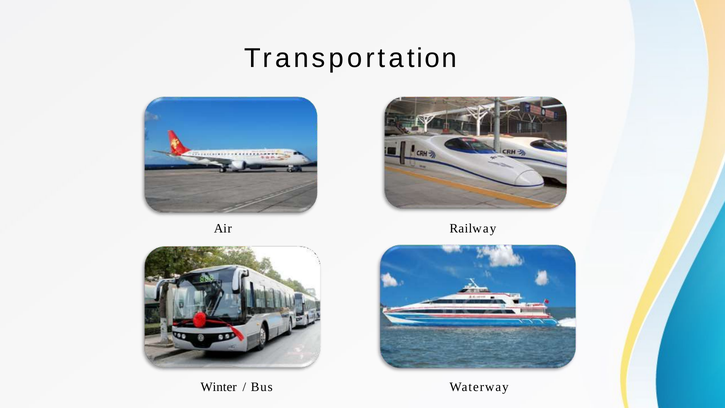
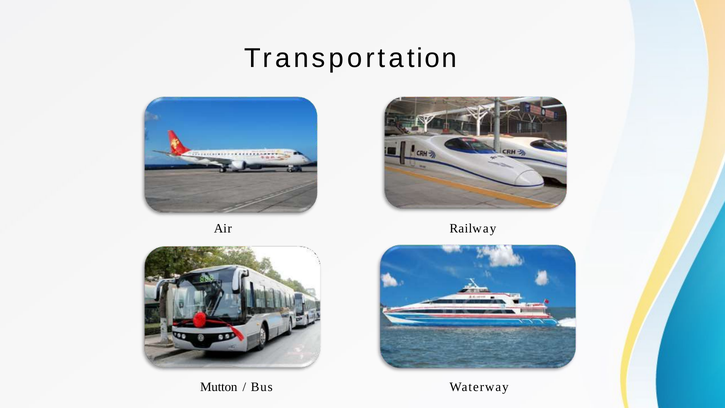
Winter: Winter -> Mutton (219, 387)
